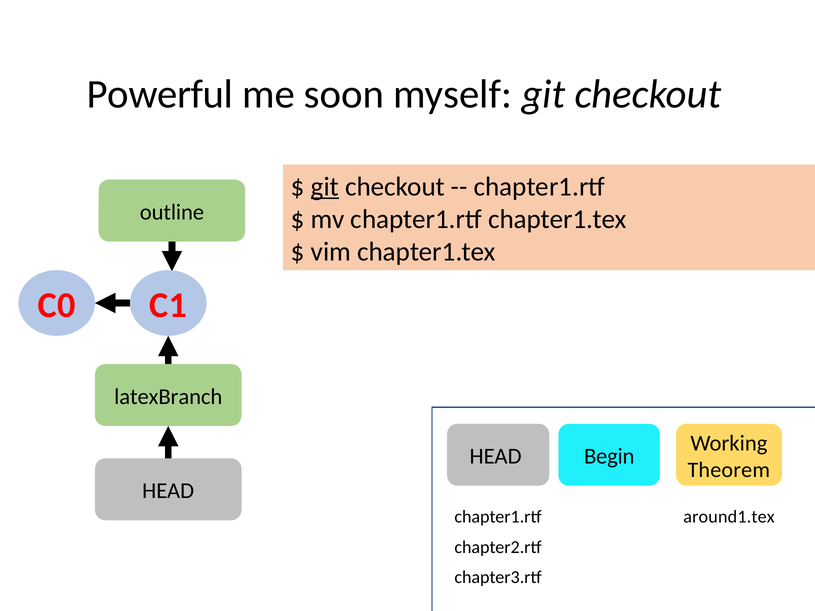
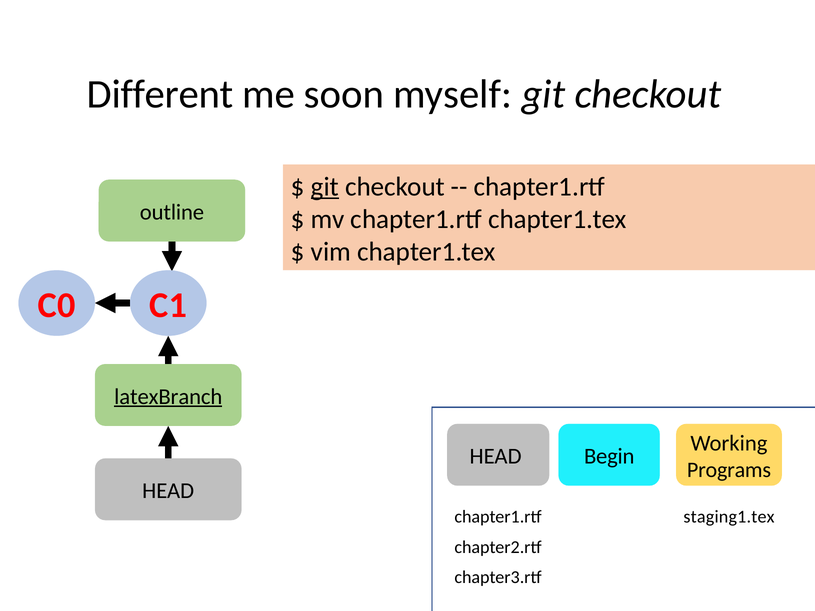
Powerful: Powerful -> Different (160, 94)
latexBranch underline: none -> present (168, 397)
Theorem: Theorem -> Programs (729, 470)
around1.tex: around1.tex -> staging1.tex (729, 517)
